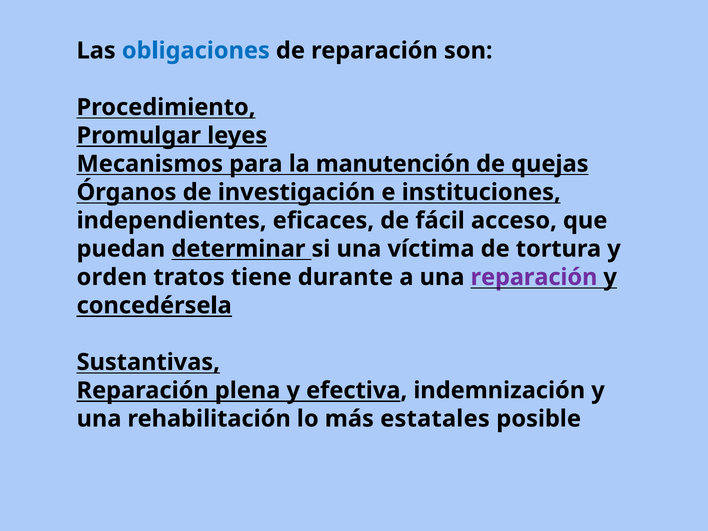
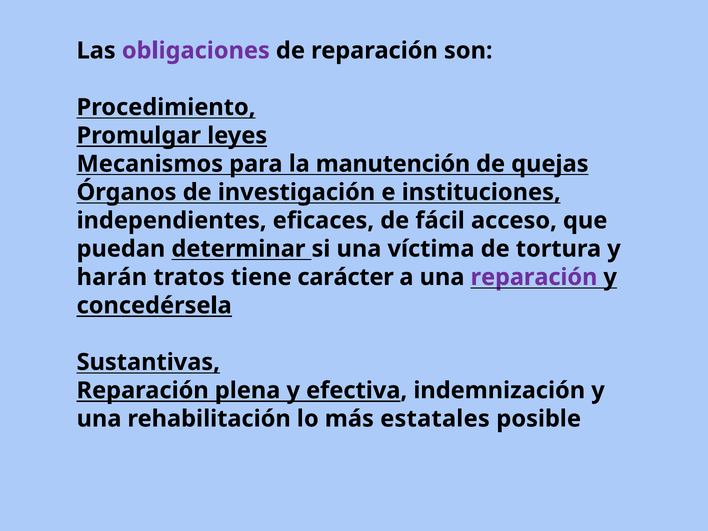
obligaciones colour: blue -> purple (196, 51)
orden: orden -> harán (112, 277)
durante: durante -> carácter (346, 277)
